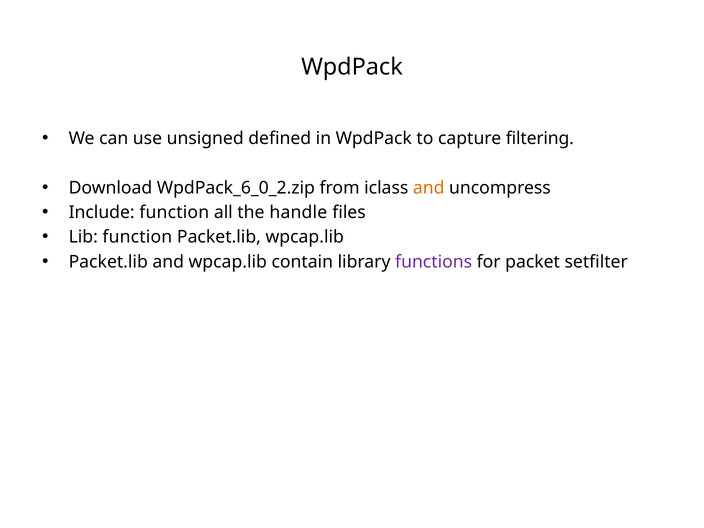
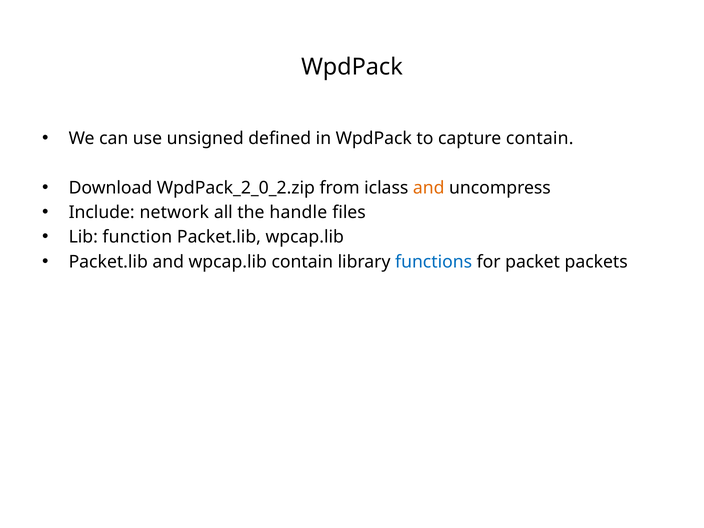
capture filtering: filtering -> contain (540, 139)
WpdPack_6_0_2.zip: WpdPack_6_0_2.zip -> WpdPack_2_0_2.zip (236, 188)
Include function: function -> network (174, 212)
functions colour: purple -> blue (434, 262)
setfilter: setfilter -> packets (596, 262)
